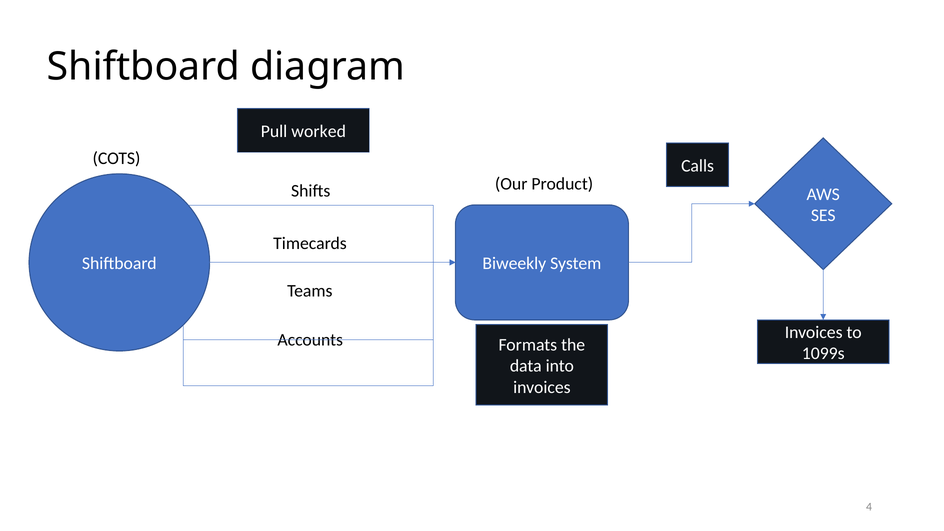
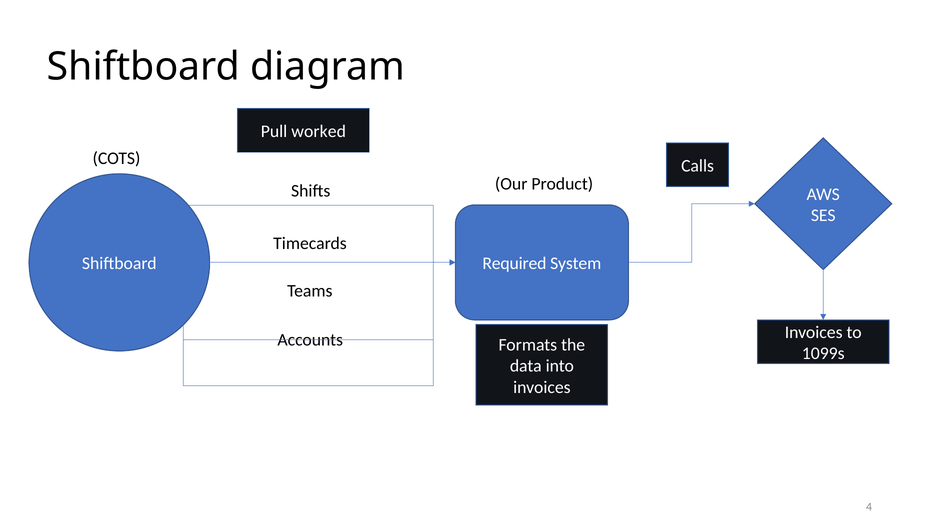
Biweekly: Biweekly -> Required (514, 264)
